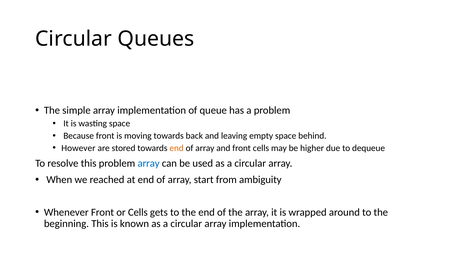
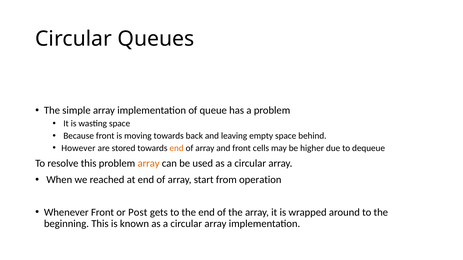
array colour: blue -> orange (149, 164)
ambiguity: ambiguity -> operation (260, 180)
or Cells: Cells -> Post (138, 213)
